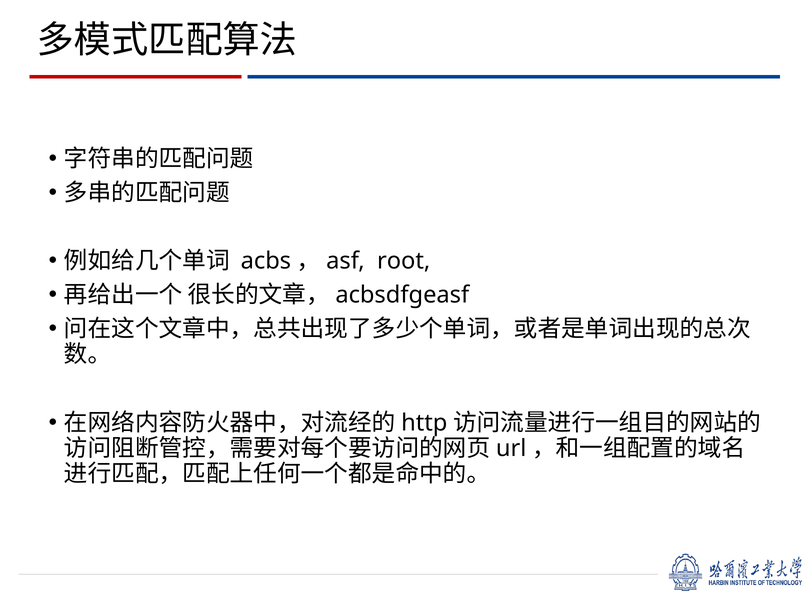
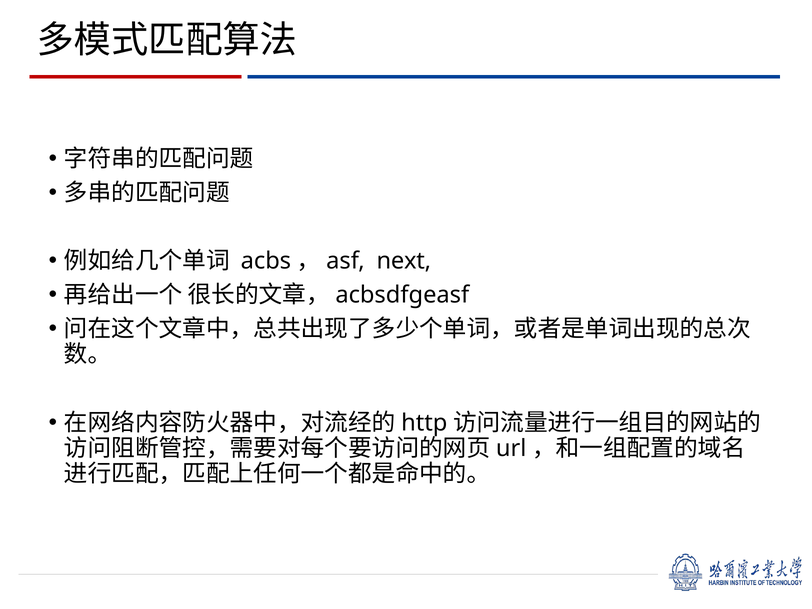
root: root -> next (404, 261)
